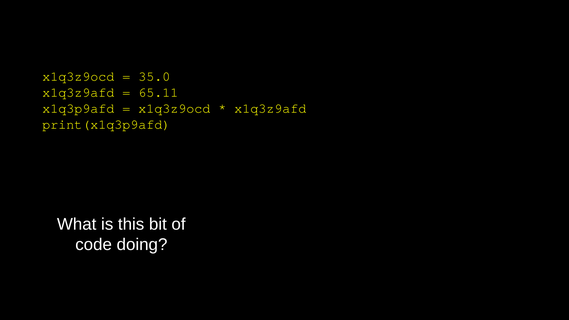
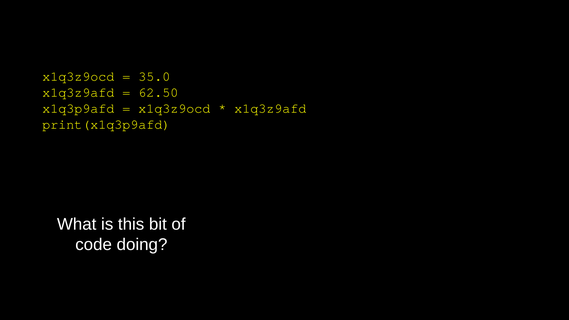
65.11: 65.11 -> 62.50 (158, 93)
